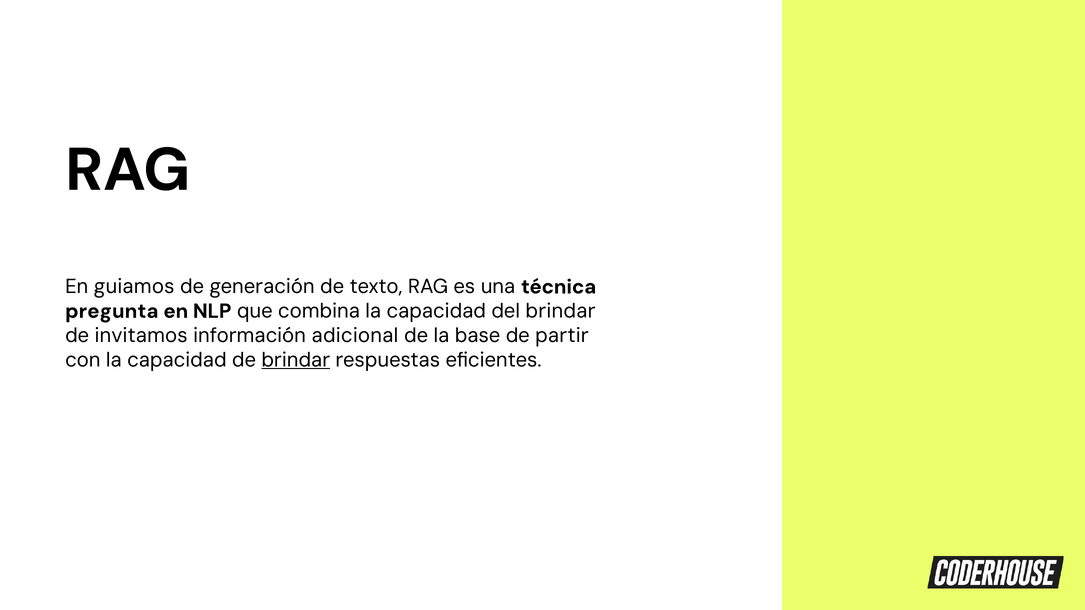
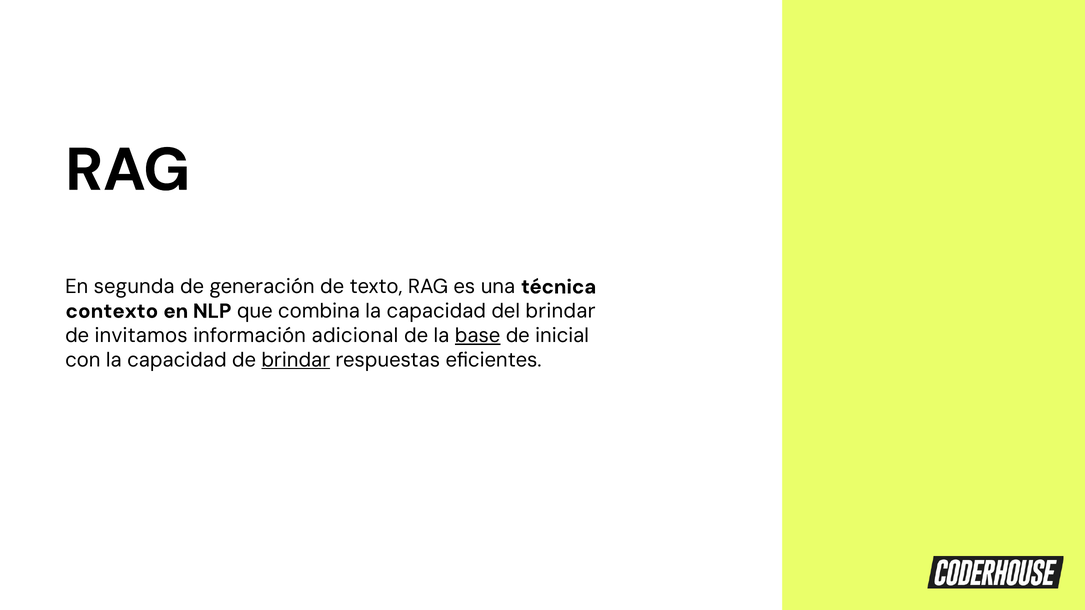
guiamos: guiamos -> segunda (134, 287)
pregunta: pregunta -> contexto (112, 311)
base underline: none -> present (478, 336)
partir: partir -> inicial (562, 336)
